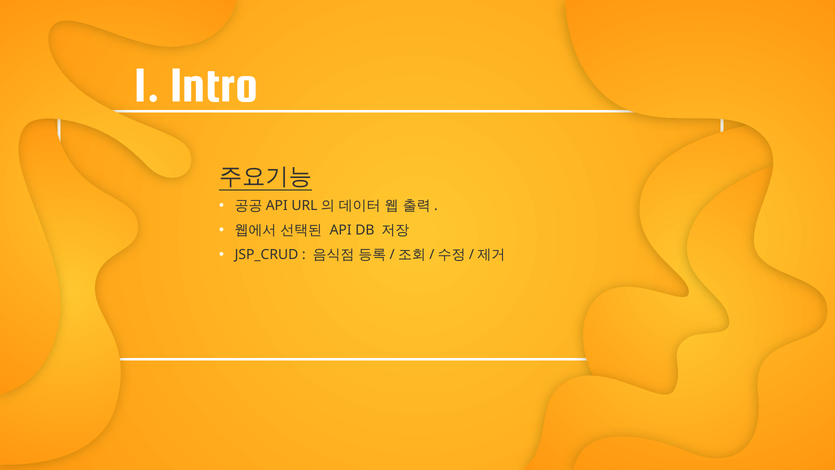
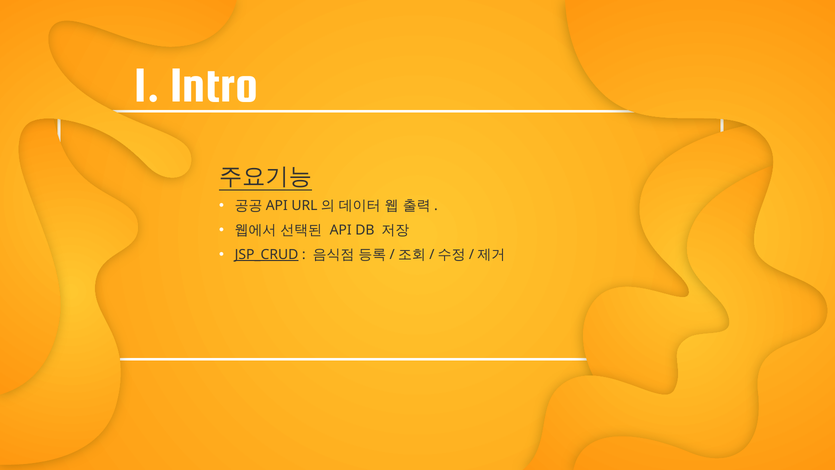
JSP_CRUD underline: none -> present (266, 254)
